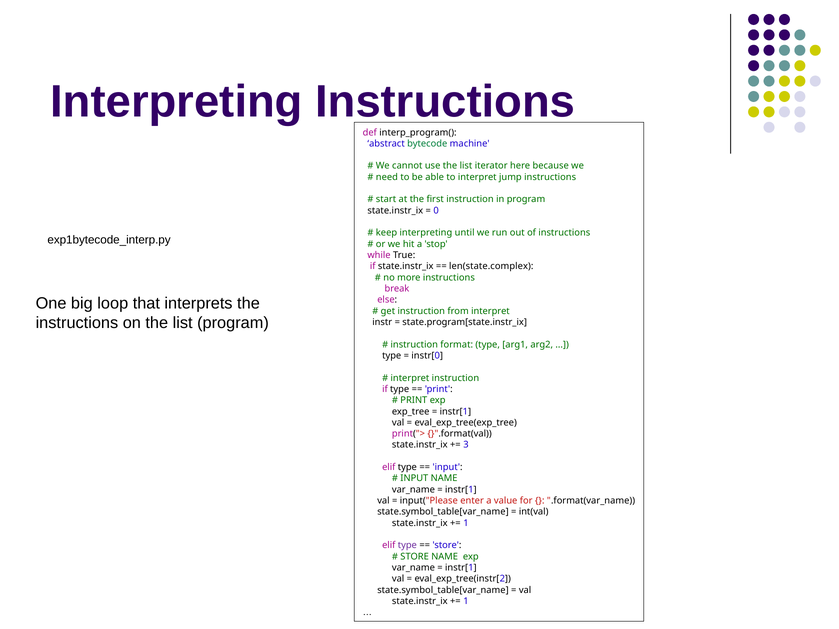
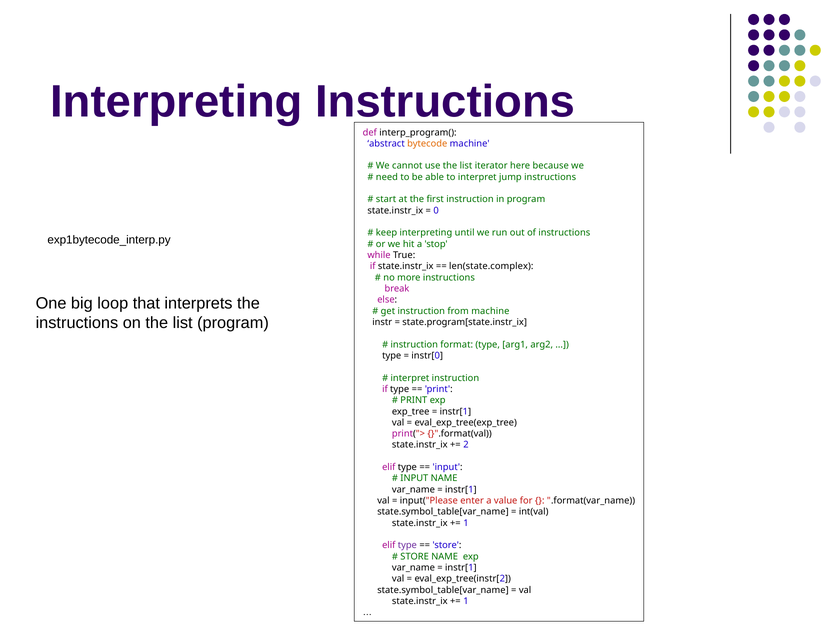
bytecode colour: green -> orange (427, 144)
from interpret: interpret -> machine (490, 311)
3: 3 -> 2 (466, 445)
